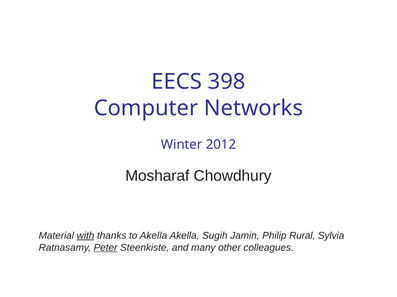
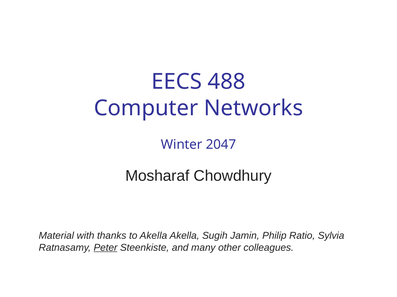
398: 398 -> 488 (227, 82)
2012: 2012 -> 2047 (221, 145)
with underline: present -> none (86, 236)
Rural: Rural -> Ratio (302, 236)
